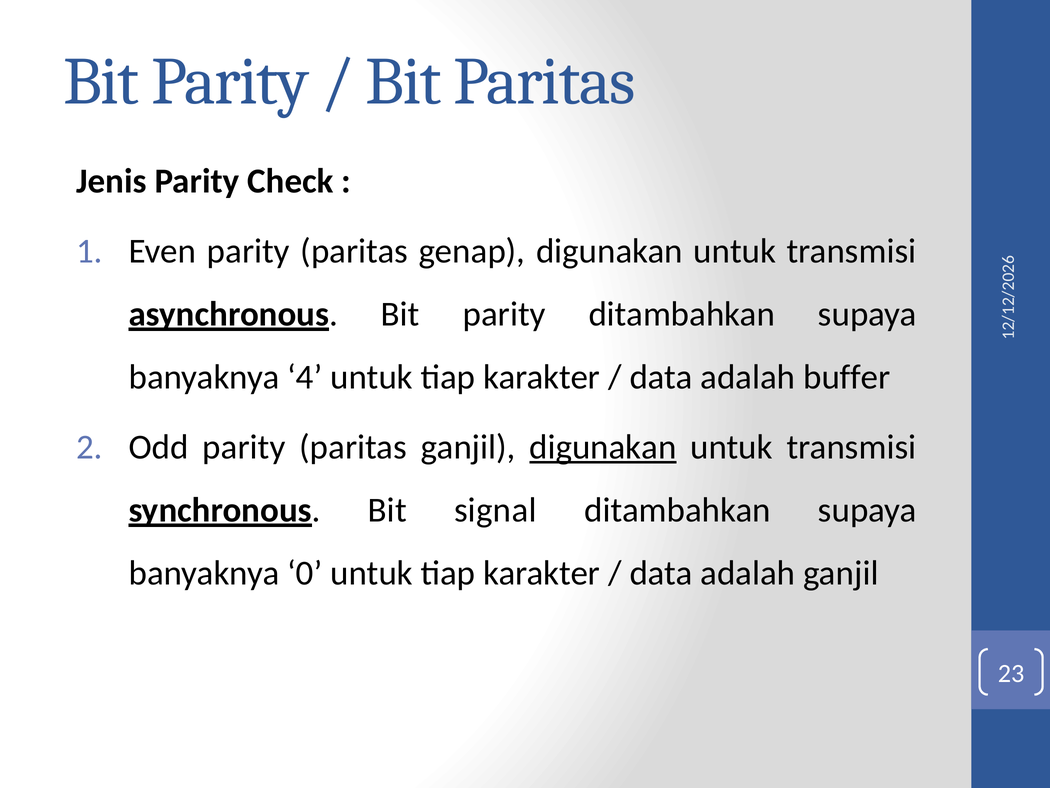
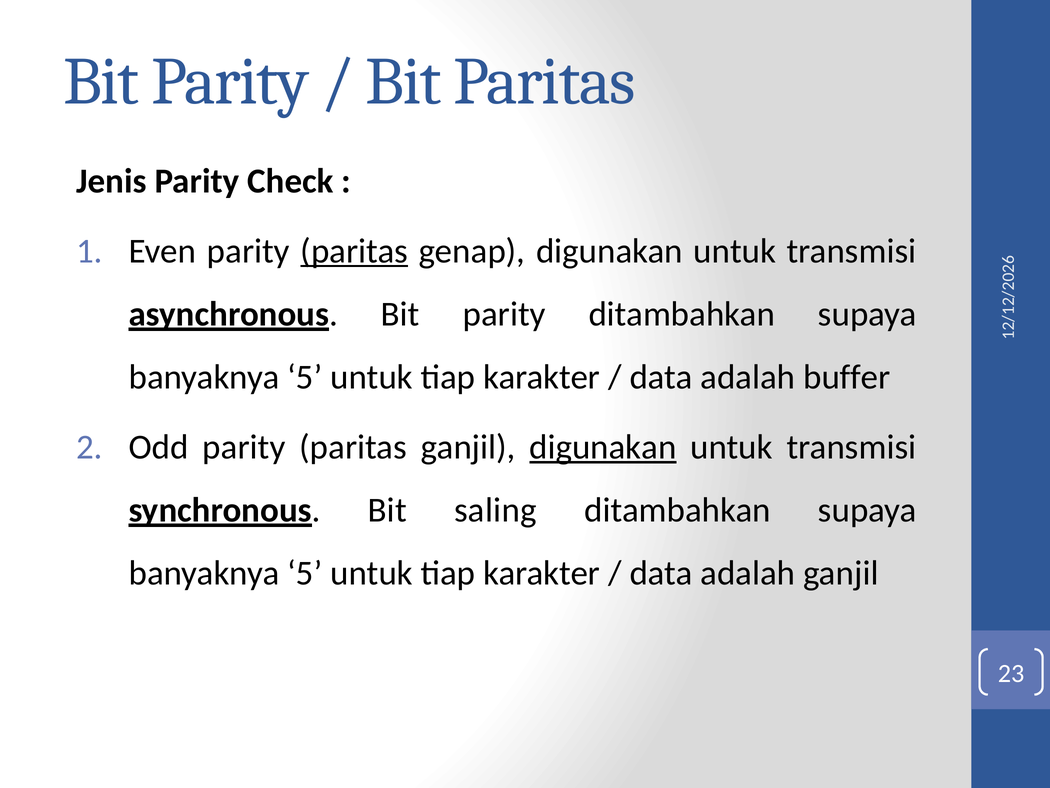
paritas underline: none -> present (354, 251)
4: 4 -> 5 (305, 377)
signal: signal -> saling (495, 510)
0: 0 -> 5 (305, 573)
